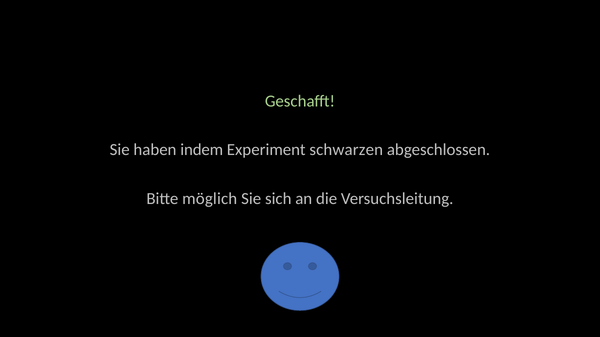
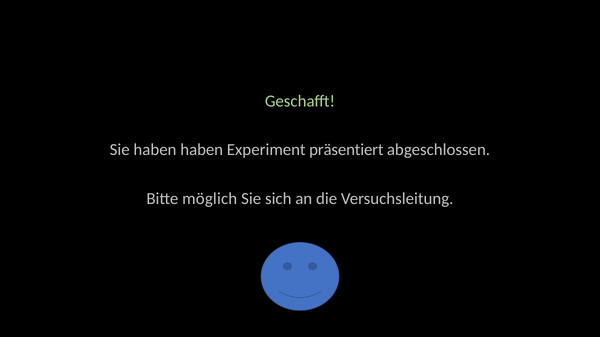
haben indem: indem -> haben (202, 150)
schwarzen: schwarzen -> präsentiert (346, 150)
